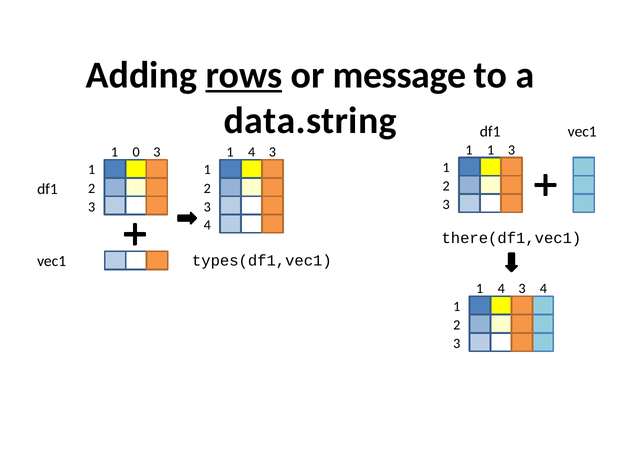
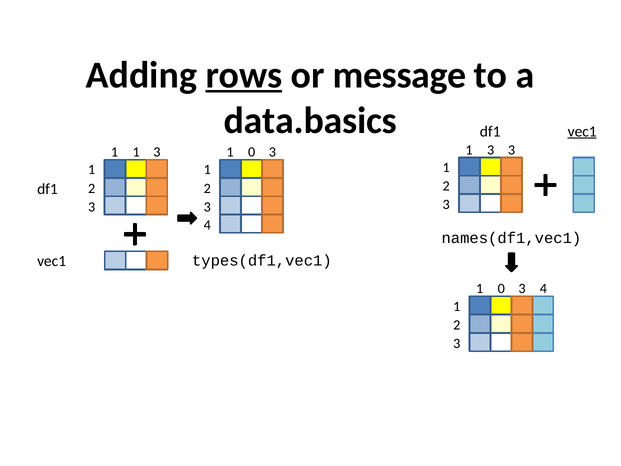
data.string: data.string -> data.basics (310, 120)
vec1 underline: none -> present (582, 131)
1: 1 -> 3 (491, 150)
0: 0 -> 1 (136, 152)
4: 4 -> 0 (252, 152)
there(df1,vec1: there(df1,vec1 -> names(df1,vec1 (511, 238)
4: 4 -> 0 (501, 288)
